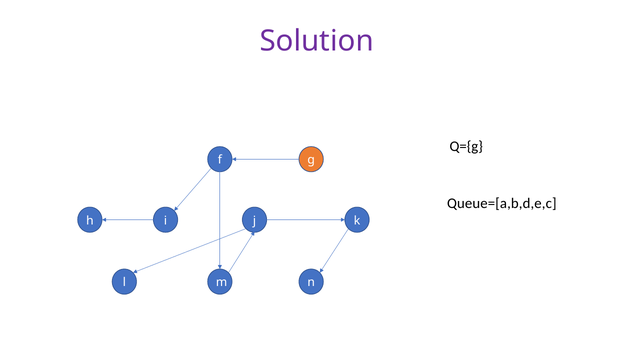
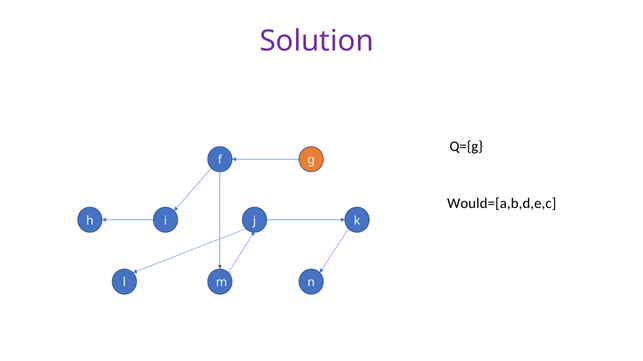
Queue=[a,b,d,e,c: Queue=[a,b,d,e,c -> Would=[a,b,d,e,c (502, 204)
